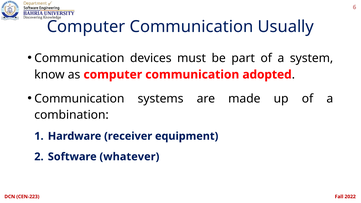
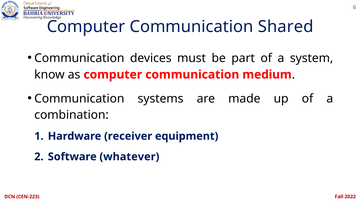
Usually: Usually -> Shared (286, 27)
adopted: adopted -> medium (267, 75)
